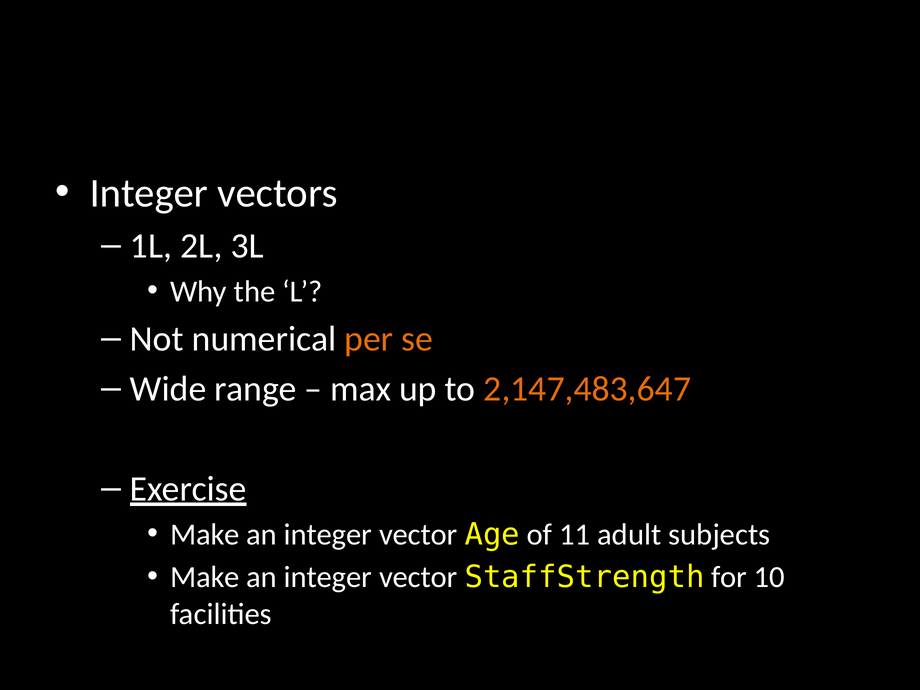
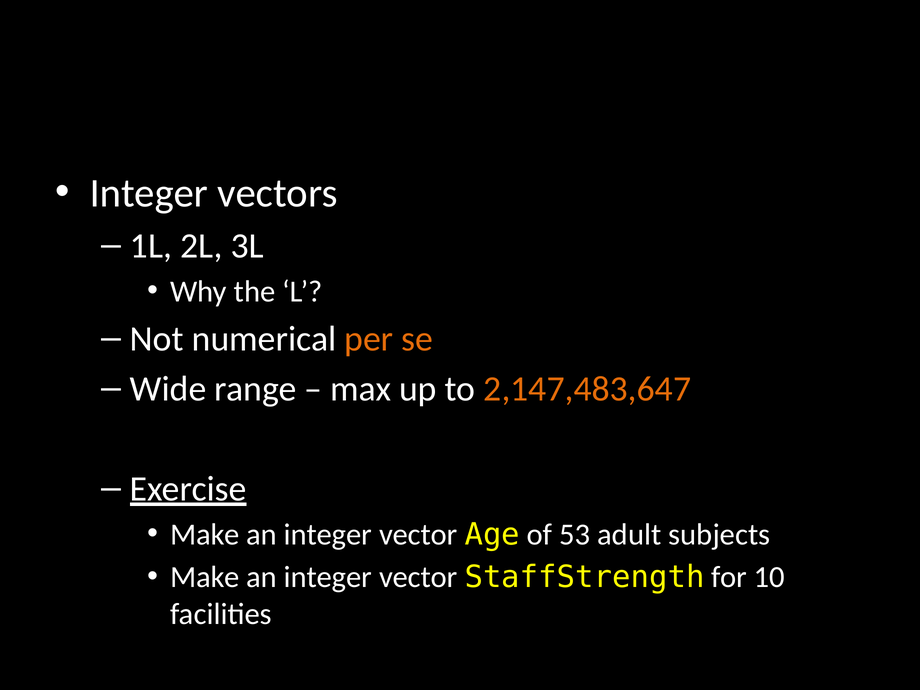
11: 11 -> 53 (575, 534)
